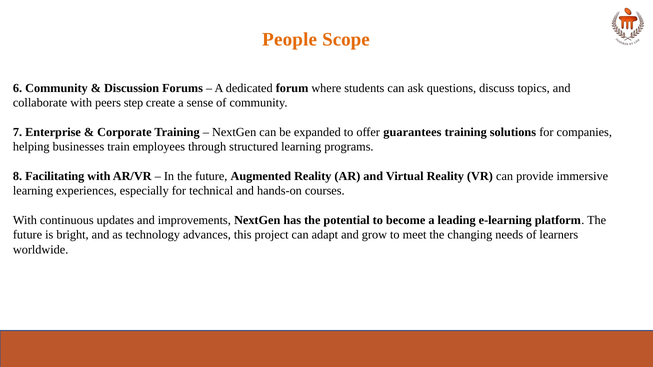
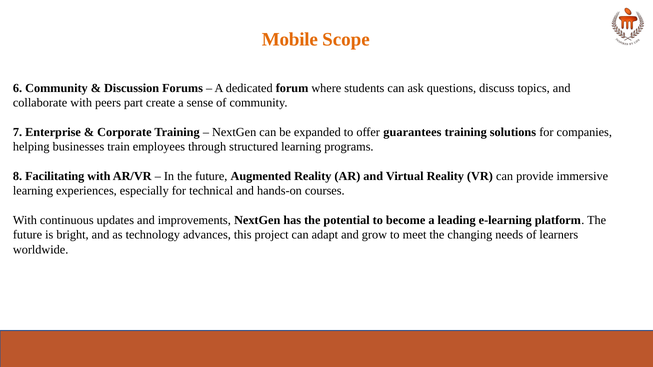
People: People -> Mobile (290, 40)
step: step -> part (133, 103)
